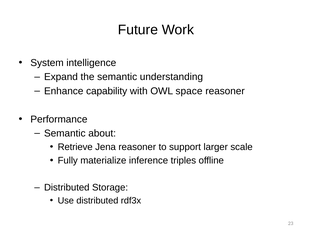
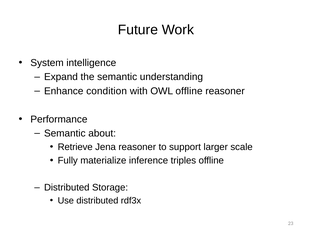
capability: capability -> condition (107, 91)
OWL space: space -> offline (189, 91)
